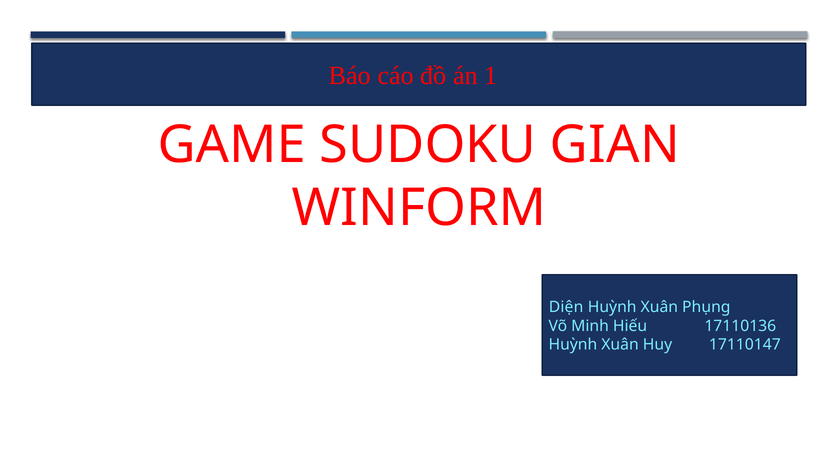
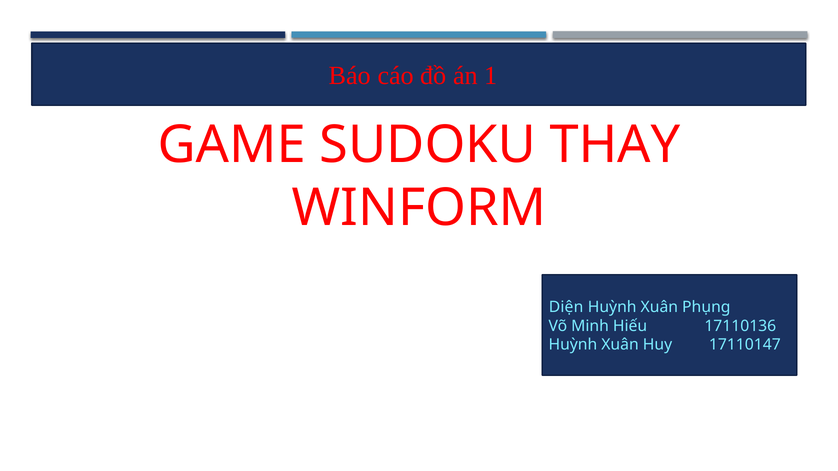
GIAN: GIAN -> THAY (615, 145)
